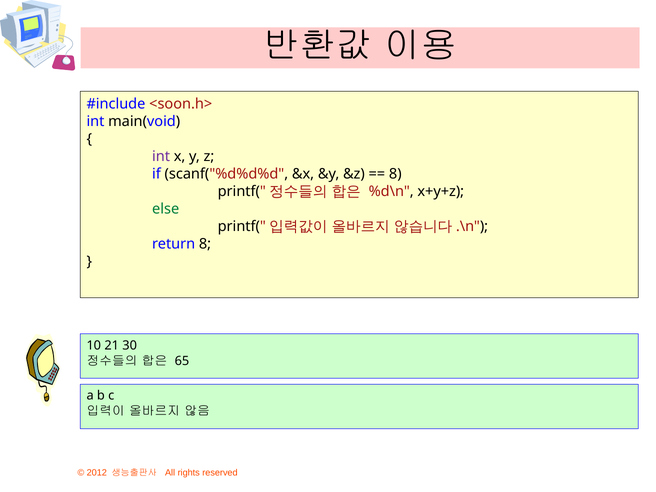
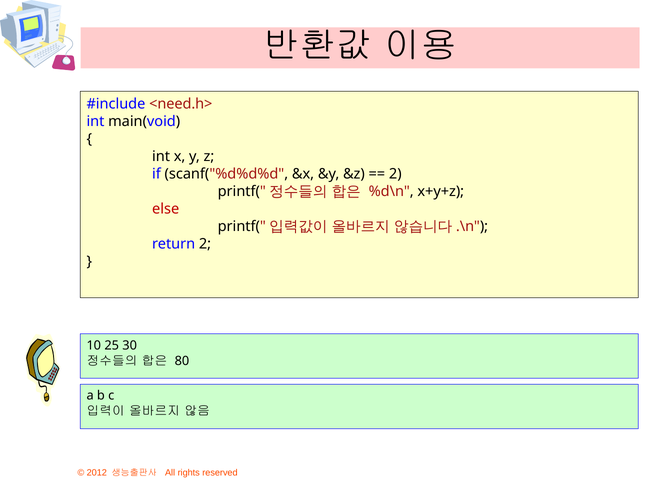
<soon.h>: <soon.h> -> <need.h> (181, 104)
int colour: purple -> black (161, 156)
8: 8 -> 2 (395, 174)
else colour: green -> red (166, 209)
return 8: 8 -> 2 (205, 244)
21: 21 -> 25 (112, 346)
65: 65 -> 80 (182, 361)
